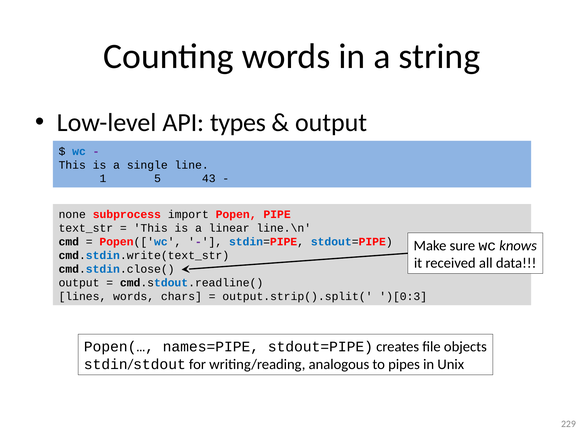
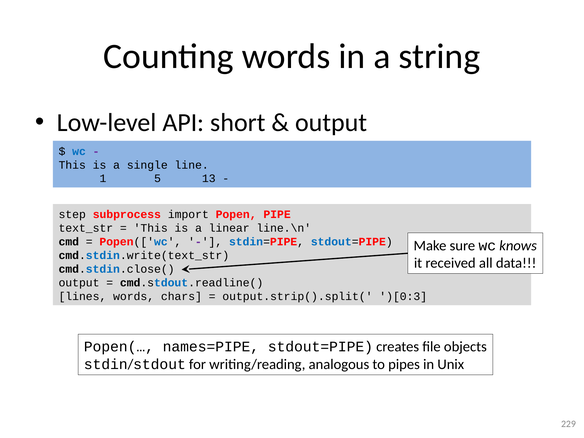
types: types -> short (238, 123)
43: 43 -> 13 (209, 179)
none: none -> step (72, 214)
